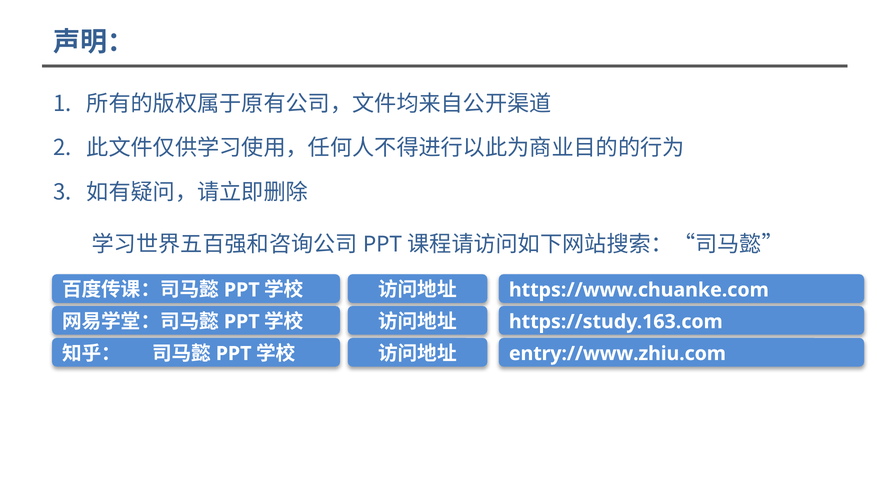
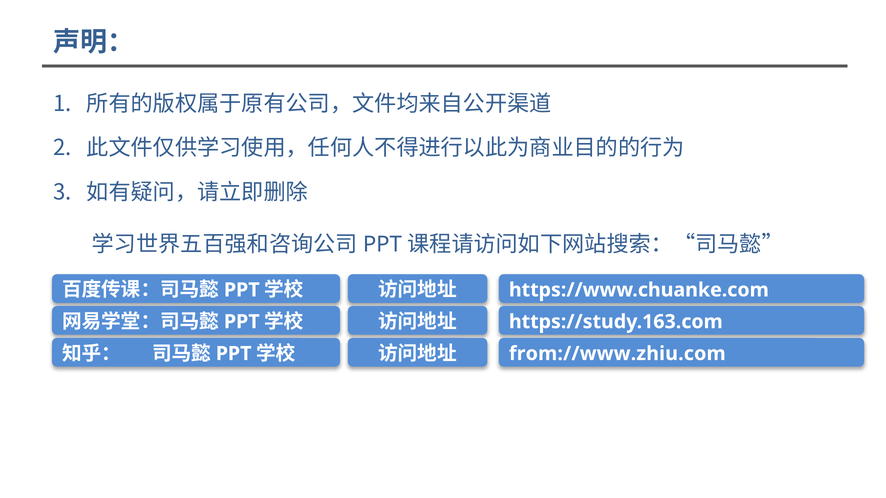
entry://www.zhiu.com: entry://www.zhiu.com -> from://www.zhiu.com (617, 354)
